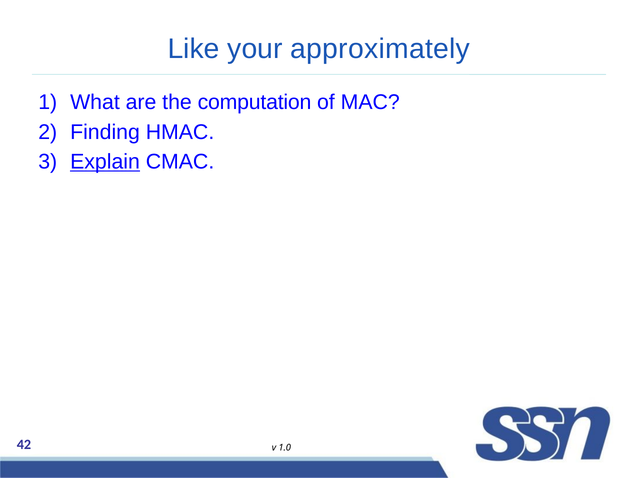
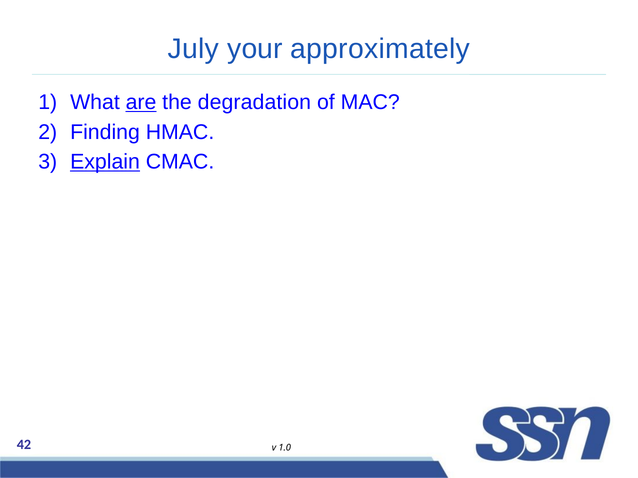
Like: Like -> July (193, 49)
are underline: none -> present (141, 103)
computation: computation -> degradation (254, 103)
